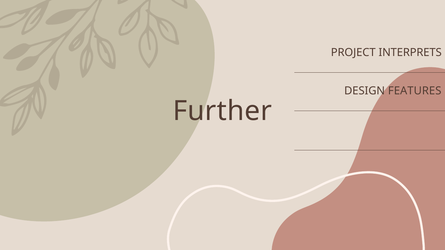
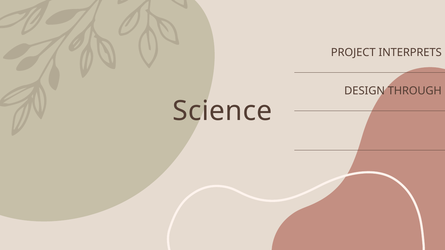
FEATURES: FEATURES -> THROUGH (415, 91)
Further: Further -> Science (222, 111)
